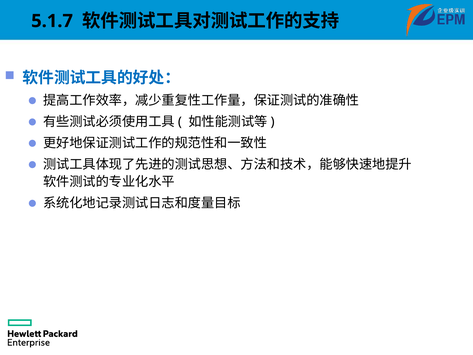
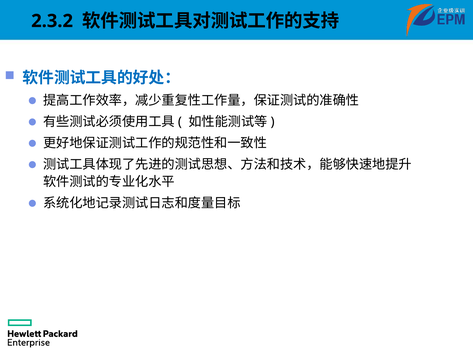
5.1.7: 5.1.7 -> 2.3.2 (52, 21)
